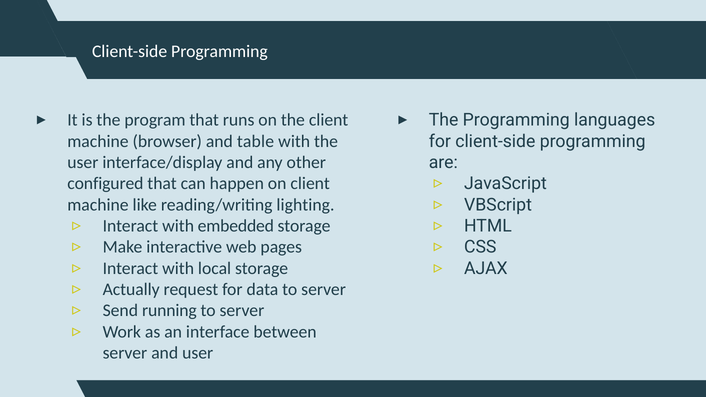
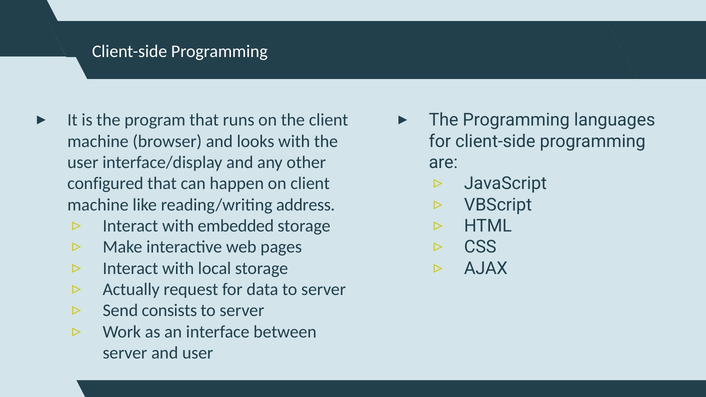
table: table -> looks (256, 141)
lighting: lighting -> address (306, 205)
running: running -> consists (169, 311)
